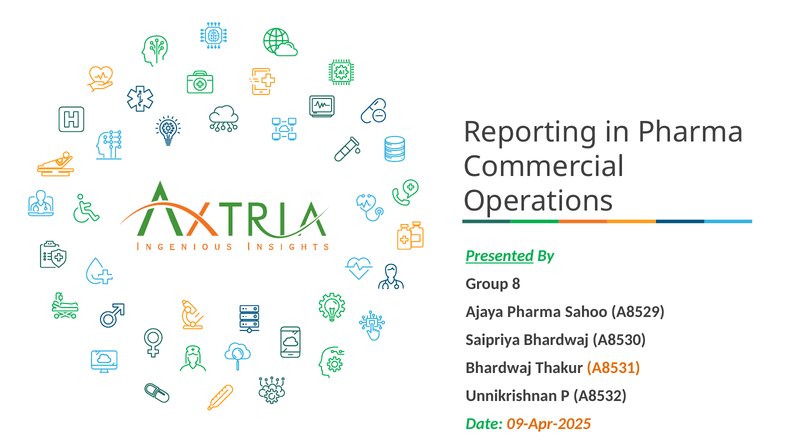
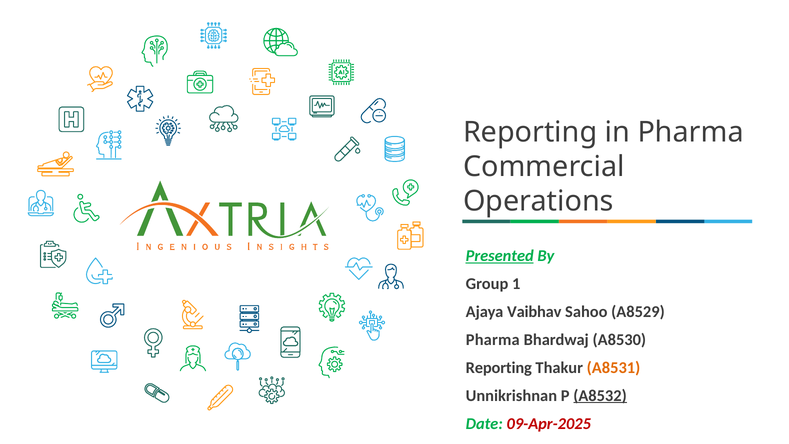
8: 8 -> 1 (516, 284)
Ajaya Pharma: Pharma -> Vaibhav (534, 312)
Saipriya: Saipriya -> Pharma (493, 340)
Bhardwaj: Bhardwaj -> Reporting (499, 368)
A8532 underline: none -> present (600, 395)
09-Apr-2025 colour: orange -> red (549, 423)
